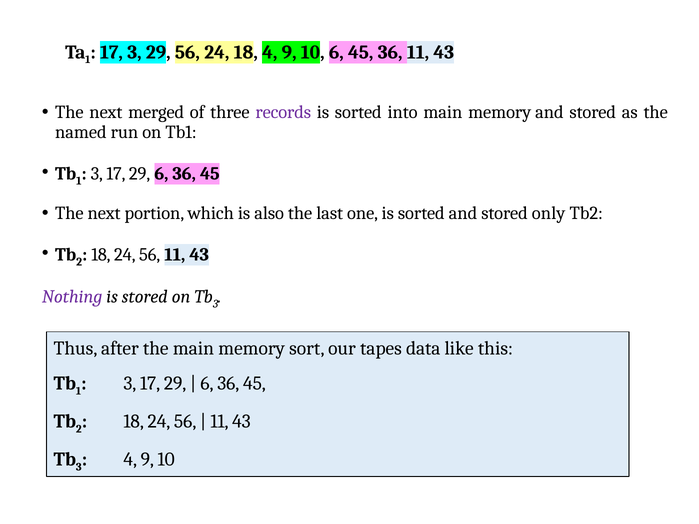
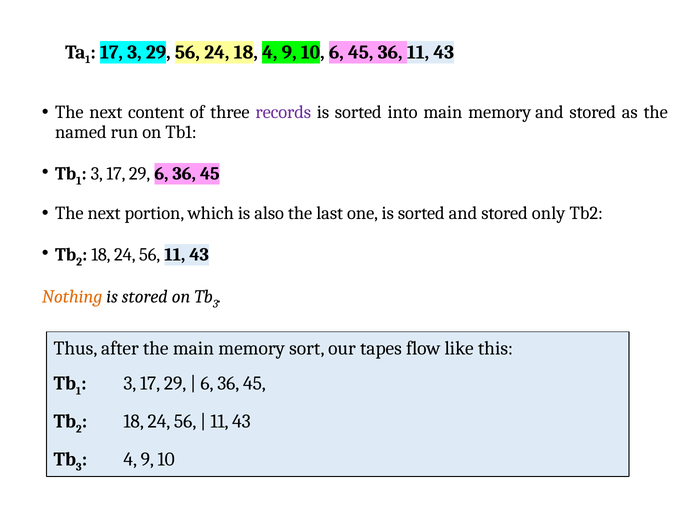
merged: merged -> content (156, 112)
Nothing colour: purple -> orange (72, 297)
data: data -> flow (423, 349)
